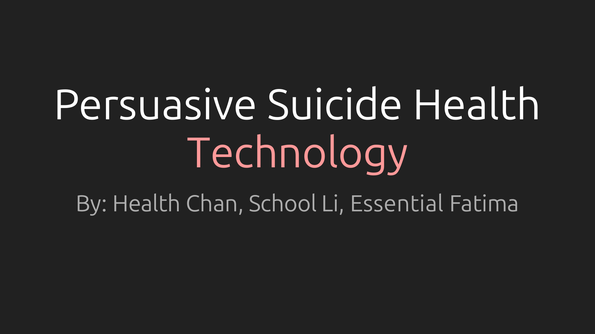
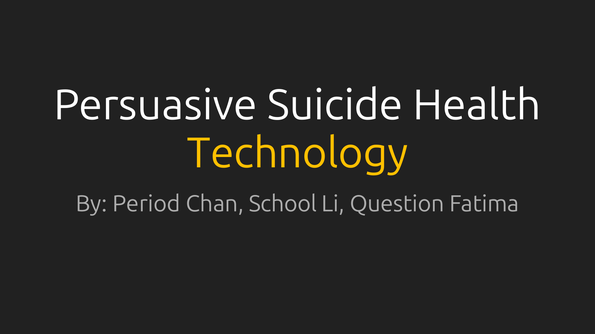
Technology colour: pink -> yellow (298, 154)
By Health: Health -> Period (146, 204)
Essential: Essential -> Question (397, 204)
